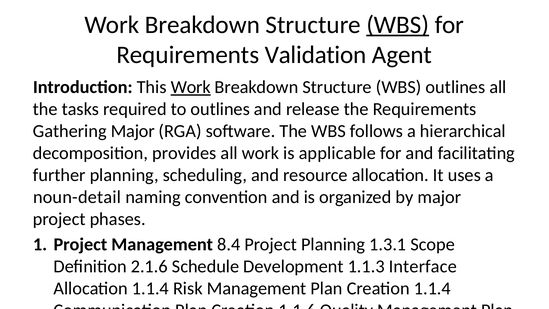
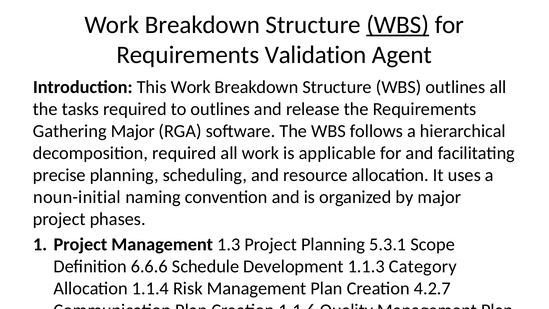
Work underline: present -> none (191, 87)
decomposition provides: provides -> required (184, 153)
further: further -> precise (59, 175)
noun-detail: noun-detail -> noun-initial (77, 197)
Project Management 8.4: 8.4 -> 1.3 (229, 244)
Planning 1.3.1: 1.3.1 -> 5.3.1 (388, 244)
2.1.6: 2.1.6 -> 6.6.6 (149, 266)
1.1.3 Interface: Interface -> Category (423, 266)
Creation 1.1.4: 1.1.4 -> 4.2.7 (432, 288)
